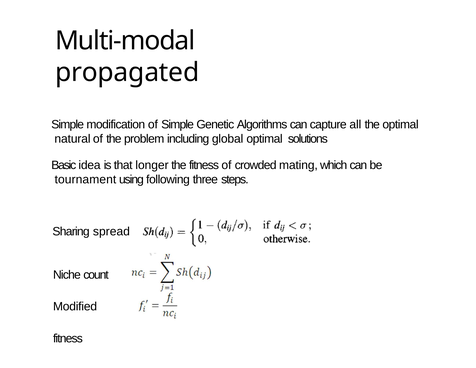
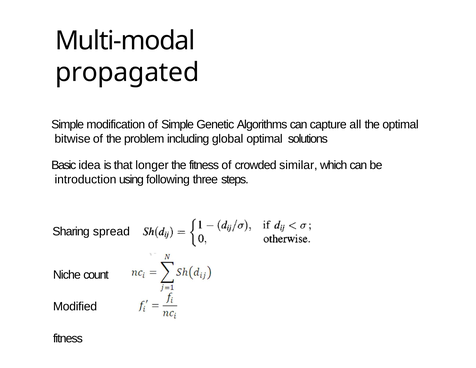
natural: natural -> bitwise (73, 139)
mating: mating -> similar (298, 165)
tournament: tournament -> introduction (86, 180)
